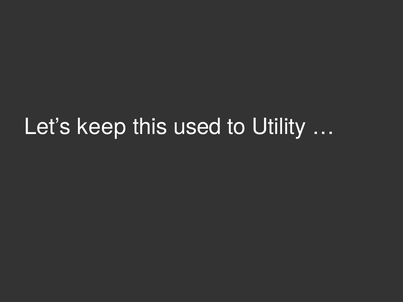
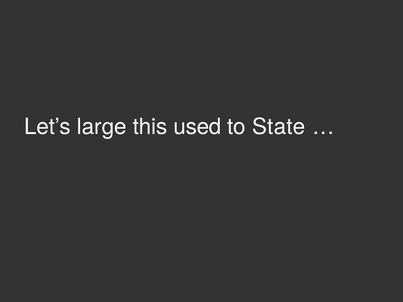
keep: keep -> large (102, 127)
Utility: Utility -> State (279, 127)
